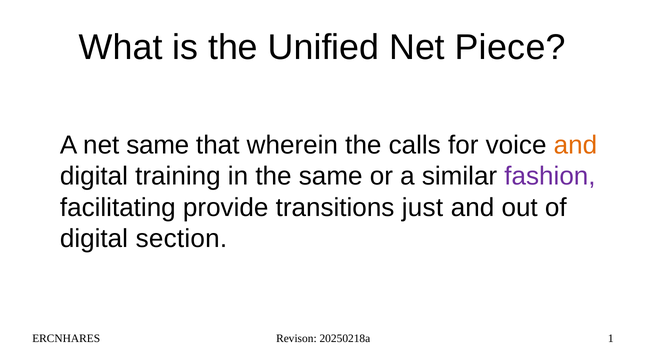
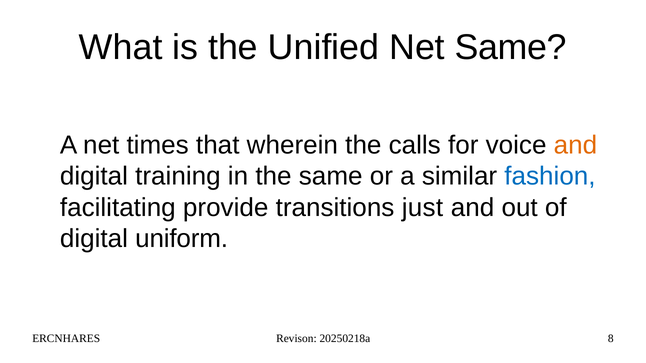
Net Piece: Piece -> Same (511, 47)
net same: same -> times (158, 145)
fashion colour: purple -> blue (550, 177)
section: section -> uniform (182, 239)
1: 1 -> 8 (611, 339)
